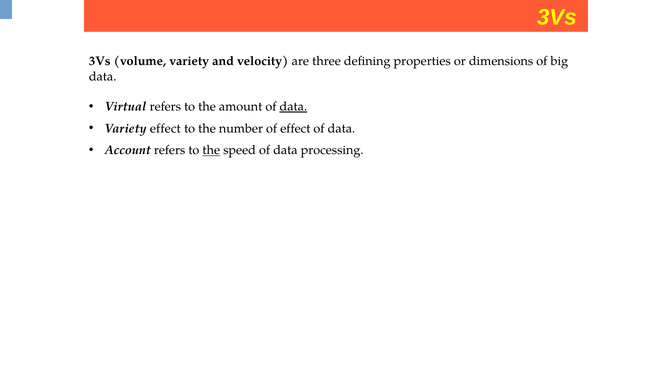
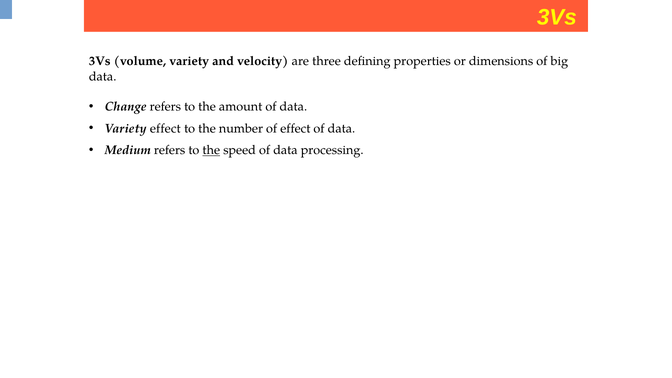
Virtual: Virtual -> Change (126, 107)
data underline: present -> none (293, 107)
Account: Account -> Medium (128, 150)
